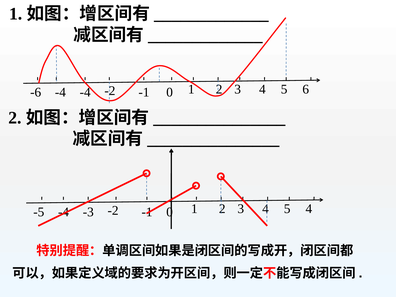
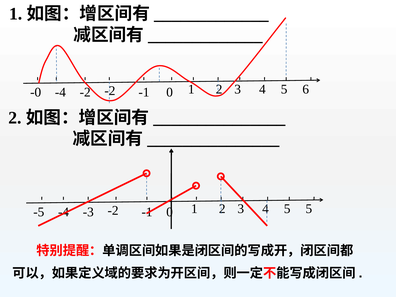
-6: -6 -> -0 (36, 92)
-4: -4 -> -2 (85, 92)
4: 4 -> 5 (309, 209)
